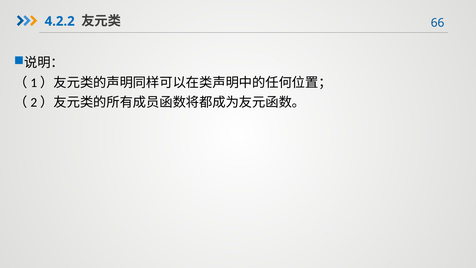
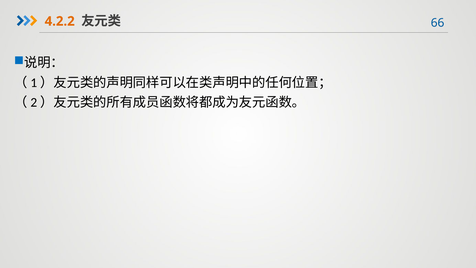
4.2.2 colour: blue -> orange (60, 21)
